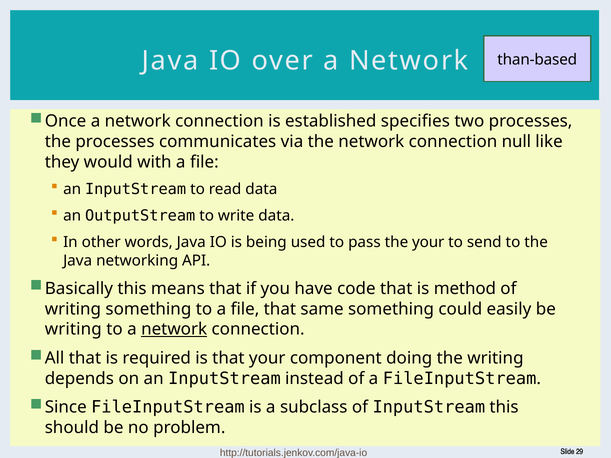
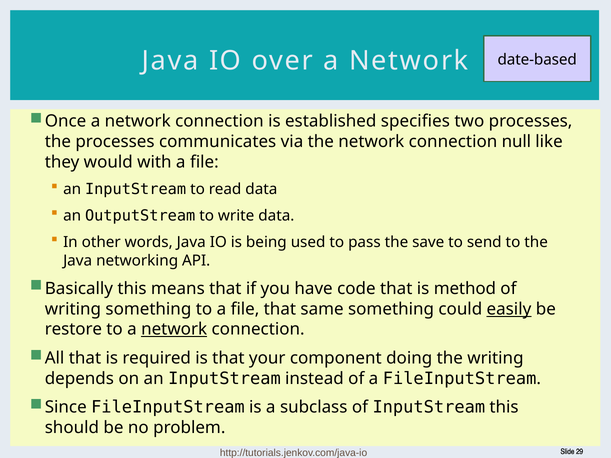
than-based: than-based -> date-based (537, 60)
the your: your -> save (428, 242)
easily underline: none -> present (509, 309)
writing: writing -> restore (73, 330)
